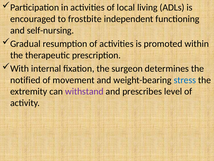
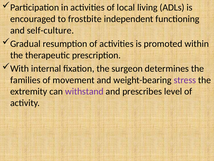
self-nursing: self-nursing -> self-culture (50, 30)
notified: notified -> families (25, 80)
stress colour: blue -> purple (185, 80)
